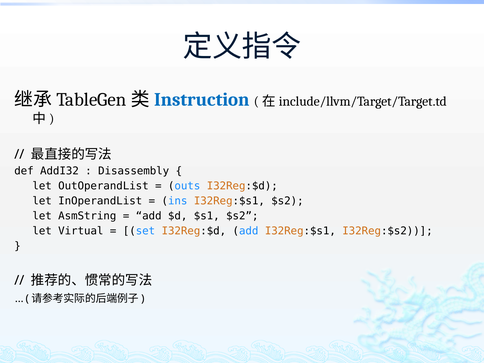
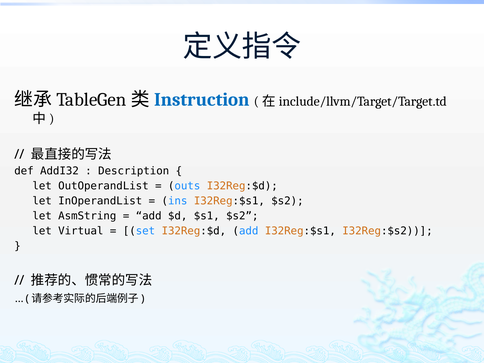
Disassembly: Disassembly -> Description (134, 171)
